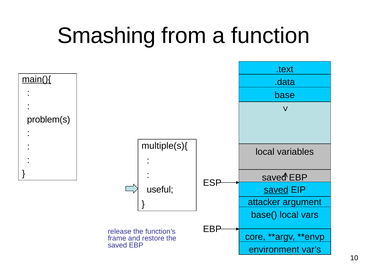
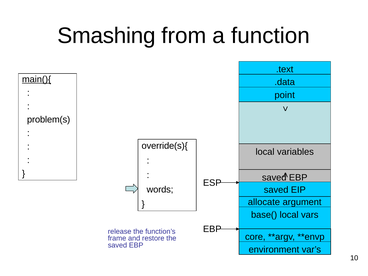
base: base -> point (285, 95)
multiple(s){: multiple(s){ -> override(s){ (165, 146)
useful: useful -> words (160, 190)
saved underline: present -> none (276, 190)
attacker: attacker -> allocate (264, 202)
